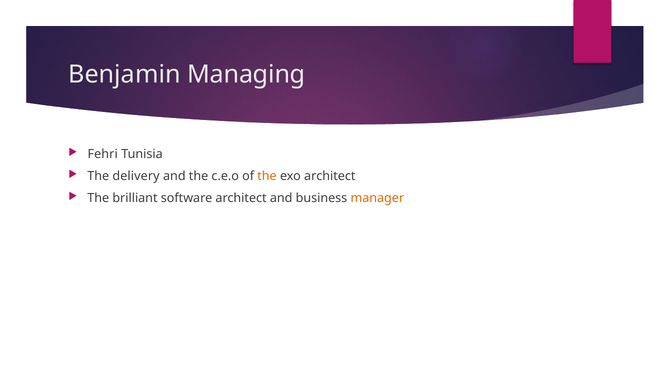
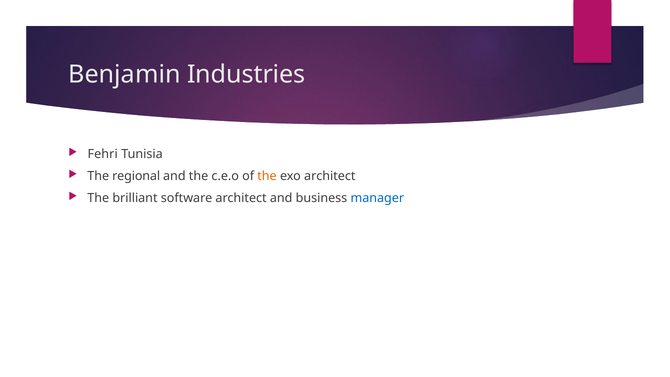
Managing: Managing -> Industries (246, 75)
delivery: delivery -> regional (136, 176)
manager colour: orange -> blue (377, 198)
